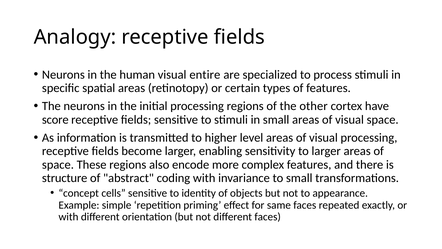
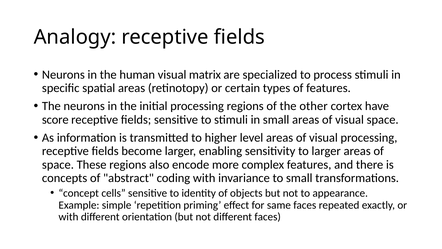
entire: entire -> matrix (205, 74)
structure: structure -> concepts (65, 178)
